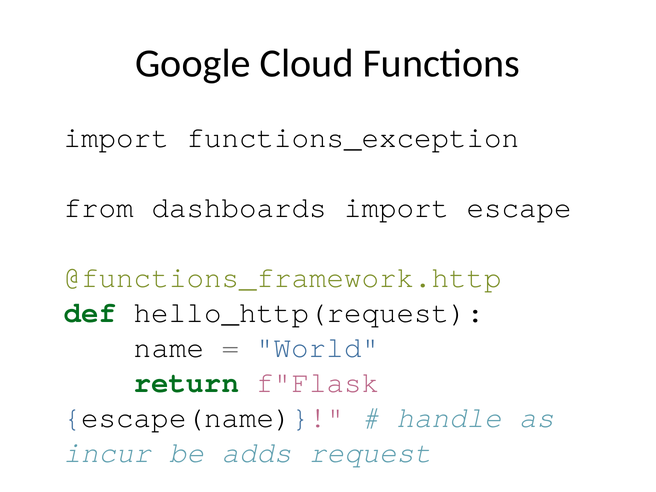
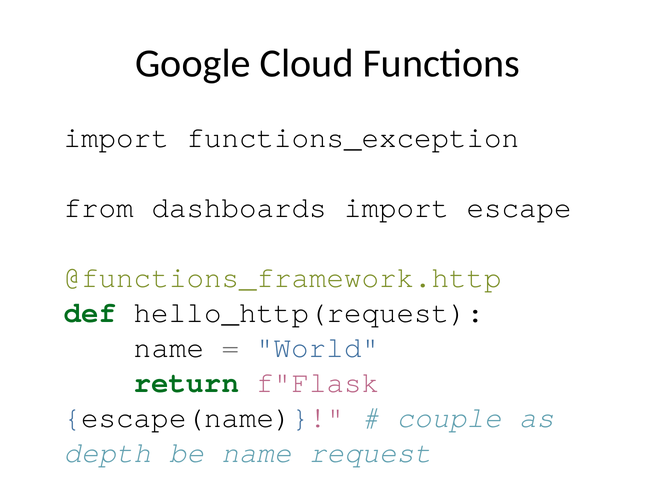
handle: handle -> couple (449, 418)
incur: incur -> depth (108, 453)
be adds: adds -> name (257, 453)
